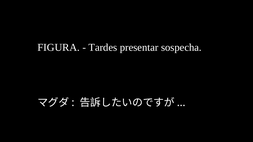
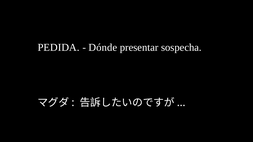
FIGURA: FIGURA -> PEDIDA (59, 48)
Tardes: Tardes -> Dónde (103, 48)
